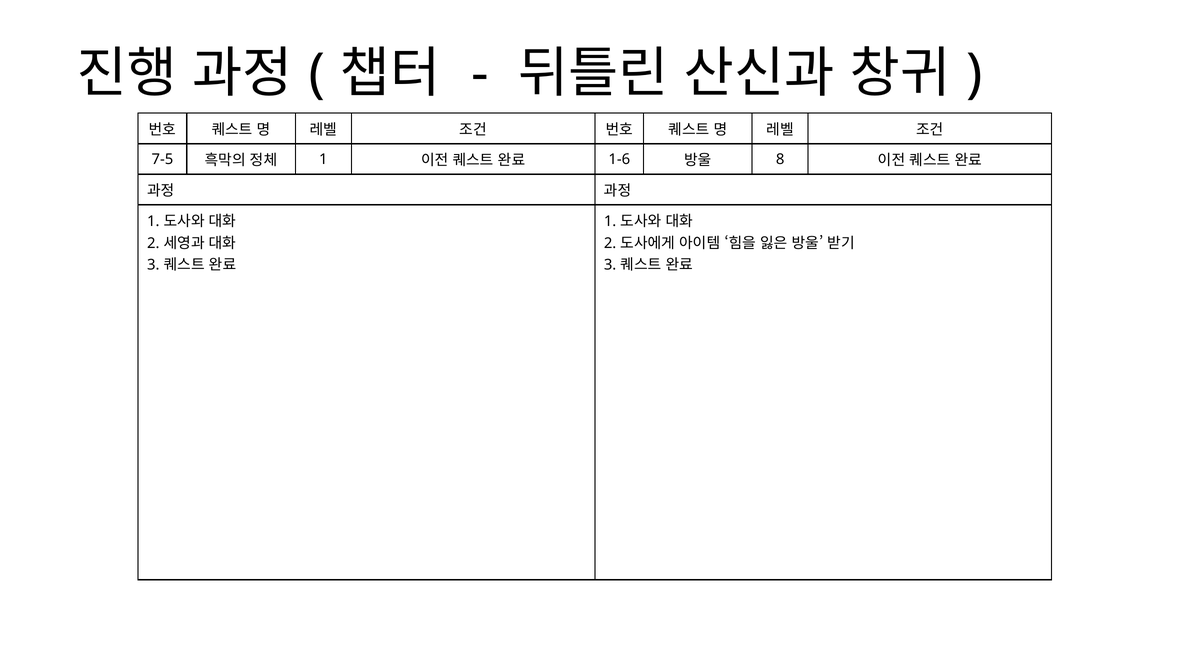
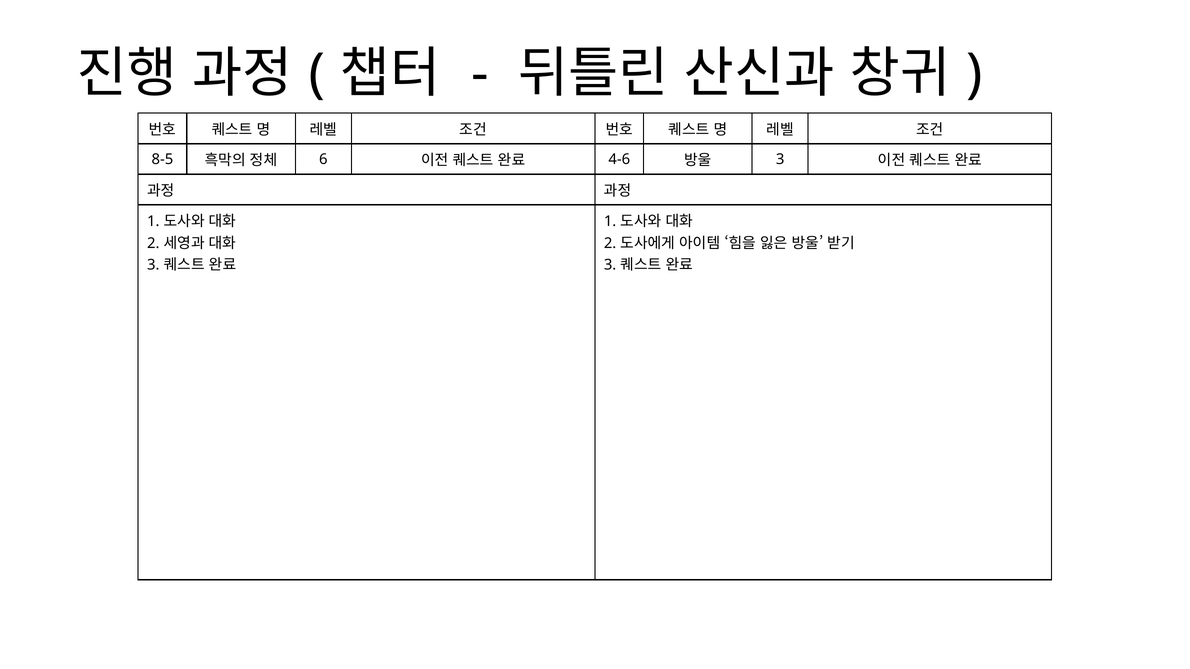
7-5: 7-5 -> 8-5 (162, 159)
1: 1 -> 6 (323, 159)
1-6: 1-6 -> 4-6 (619, 159)
8: 8 -> 3 (780, 159)
